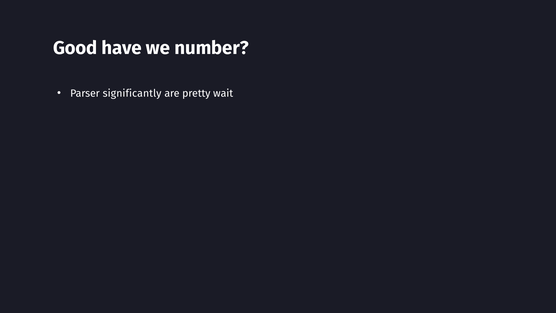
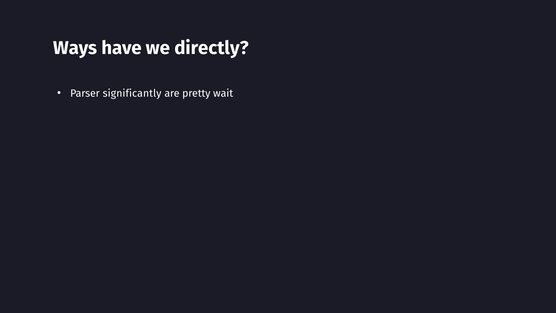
Good: Good -> Ways (75, 48)
number: number -> directly (212, 48)
